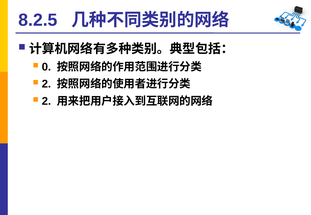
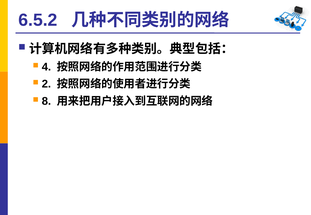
8.2.5: 8.2.5 -> 6.5.2 (38, 20)
0: 0 -> 4 (46, 67)
2: 2 -> 8 (46, 101)
